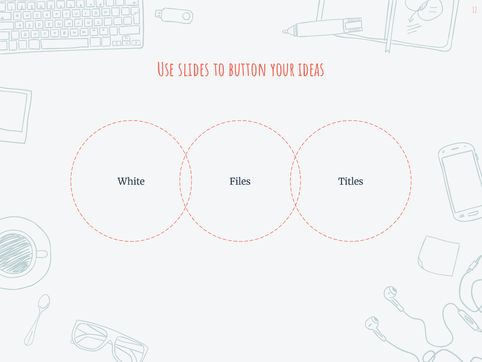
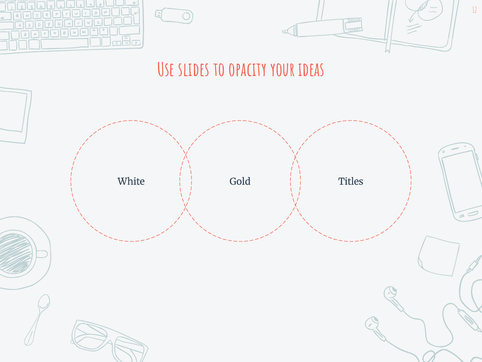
button: button -> opacity (248, 70)
Files: Files -> Gold (240, 181)
